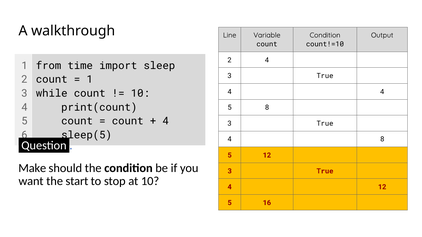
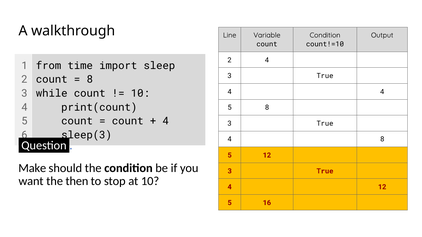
1: 1 -> 8 (90, 80)
sleep(5: sleep(5 -> sleep(3 (87, 135)
start: start -> then (77, 182)
